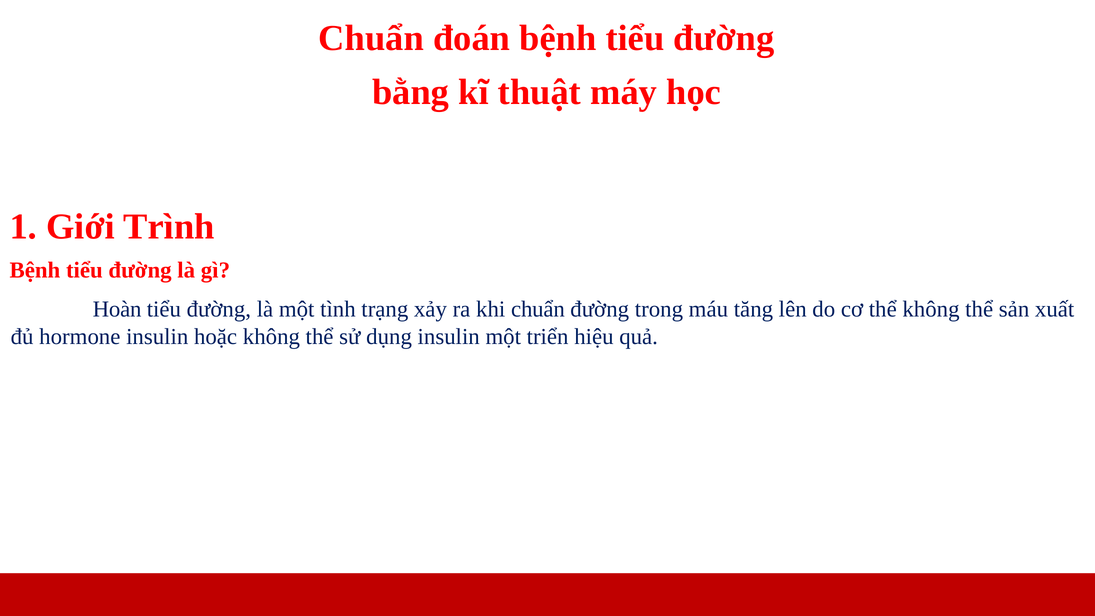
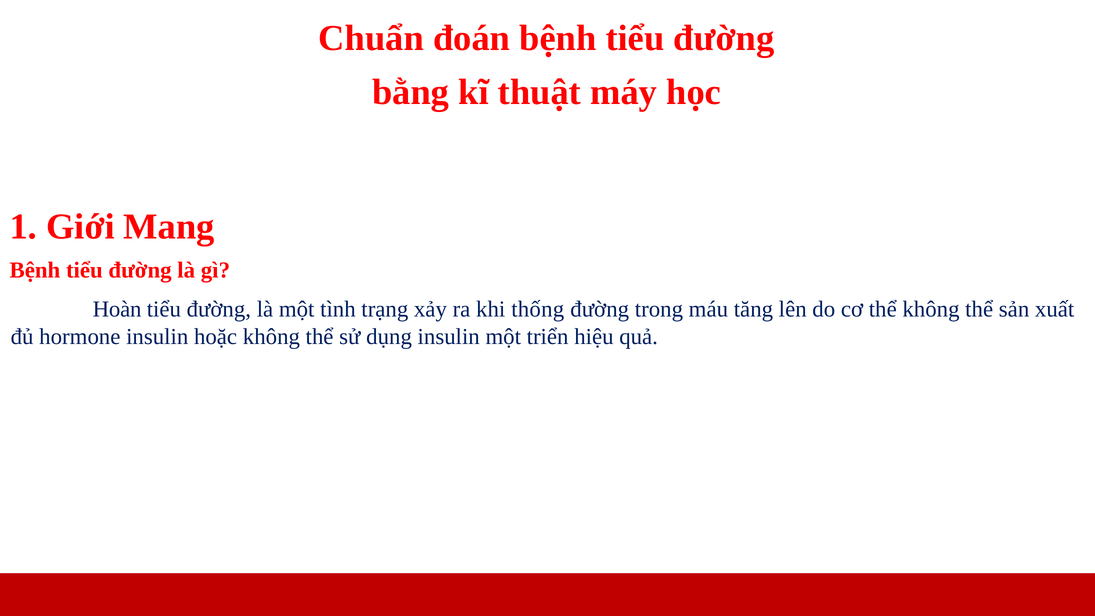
Trình: Trình -> Mang (169, 227)
khi chuẩn: chuẩn -> thống (538, 309)
